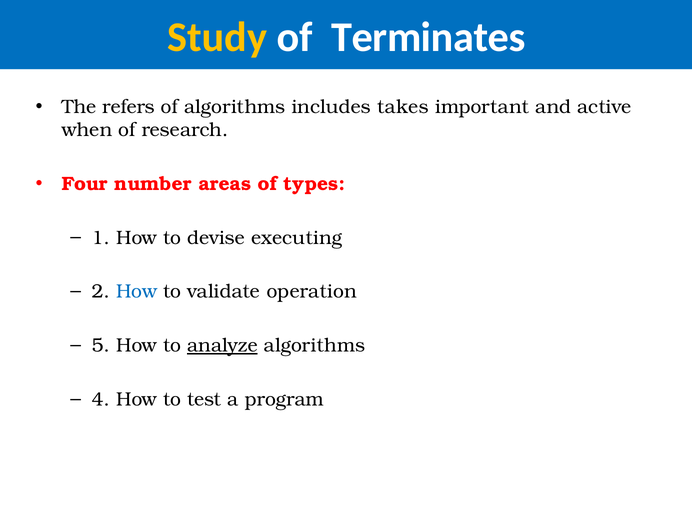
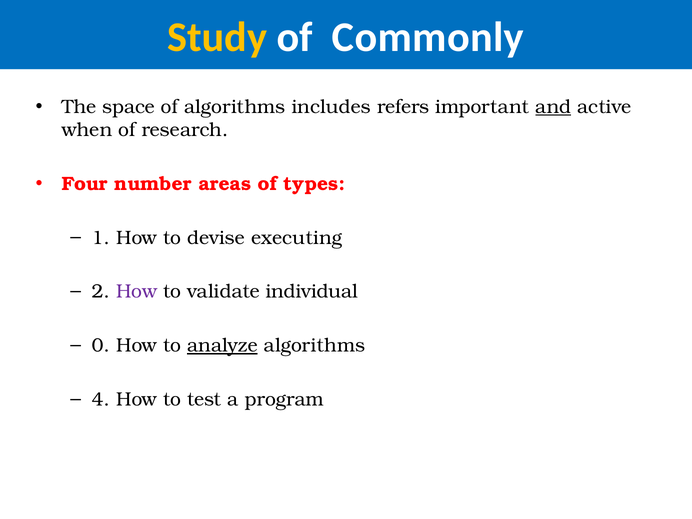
Terminates: Terminates -> Commonly (428, 38)
refers: refers -> space (129, 107)
takes: takes -> refers (403, 107)
and underline: none -> present (553, 107)
How colour: blue -> purple (137, 292)
operation: operation -> individual (312, 292)
5: 5 -> 0 (101, 345)
